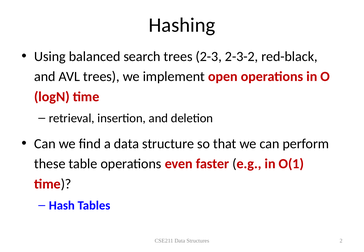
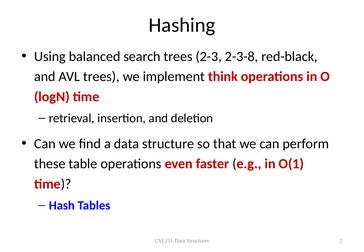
2-3-2: 2-3-2 -> 2-3-8 (242, 56)
open: open -> think (223, 77)
